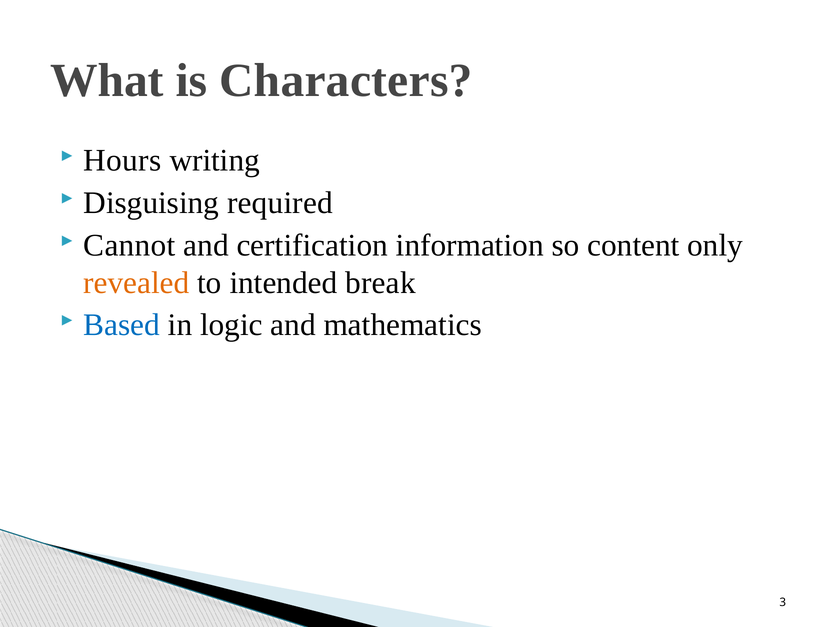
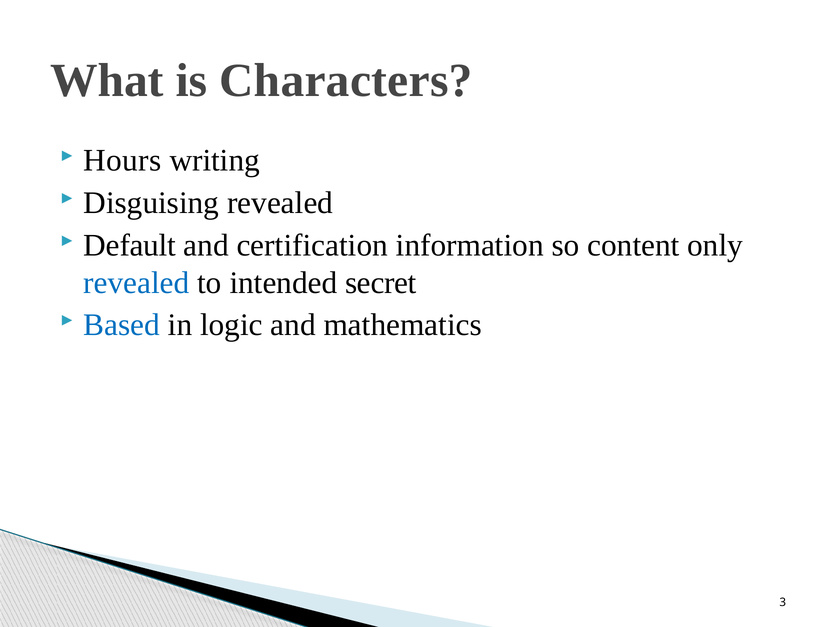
Disguising required: required -> revealed (280, 203)
Cannot: Cannot -> Default (130, 245)
revealed colour: orange -> blue (136, 283)
break: break -> secret (381, 283)
